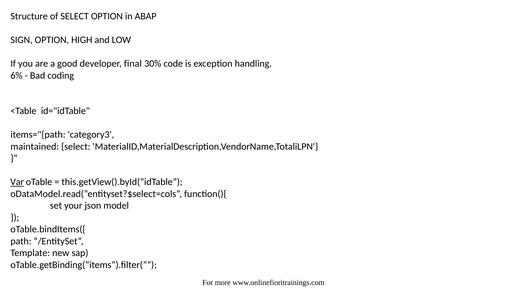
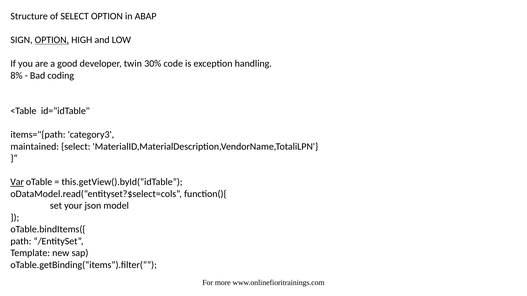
OPTION underline: none -> present (52, 40)
final: final -> twin (133, 64)
6%: 6% -> 8% (16, 76)
